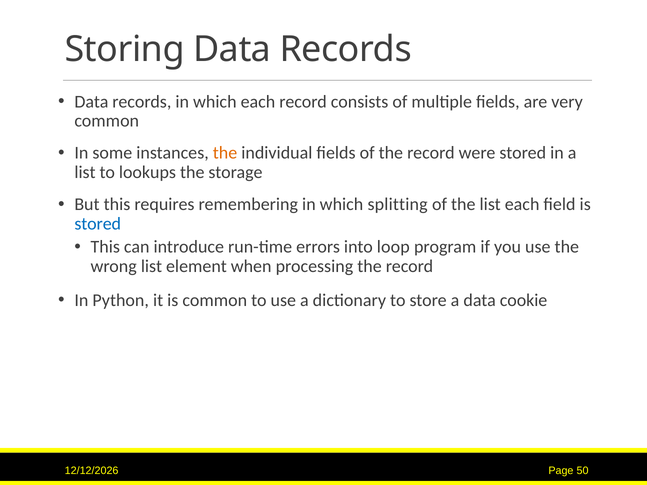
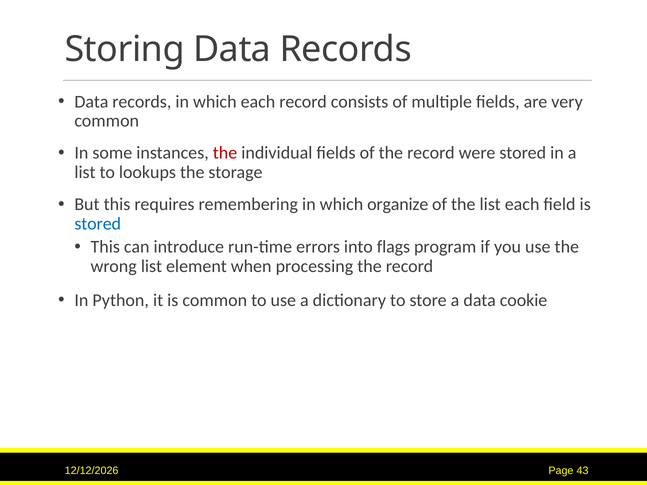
the colour: orange -> red (225, 153)
splitting: splitting -> organize (398, 205)
loop: loop -> flags (393, 247)
50: 50 -> 43 (583, 471)
